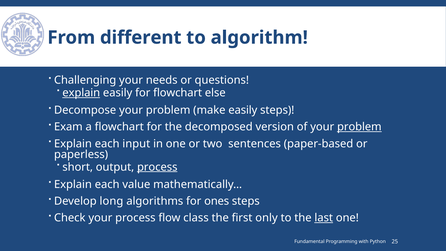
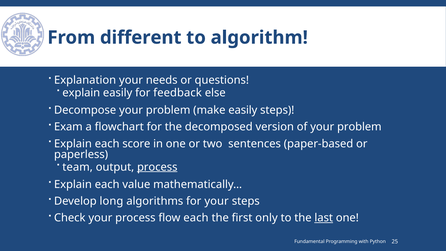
Challenging: Challenging -> Explanation (85, 80)
explain underline: present -> none (81, 93)
for flowchart: flowchart -> feedback (178, 93)
problem underline: present -> none (359, 127)
input: input -> score (136, 144)
short: short -> team (78, 167)
for ones: ones -> your (217, 201)
flow class: class -> each (196, 218)
